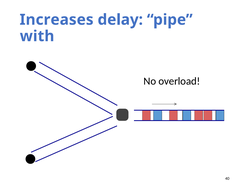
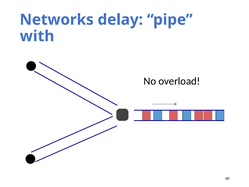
Increases: Increases -> Networks (57, 20)
